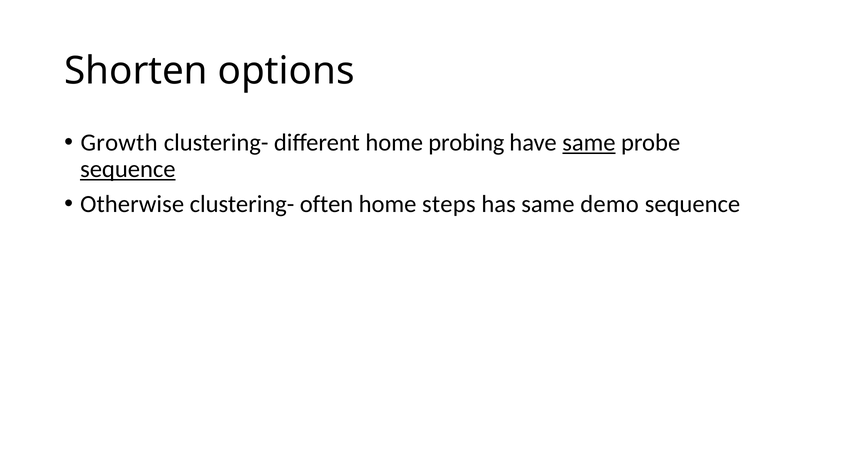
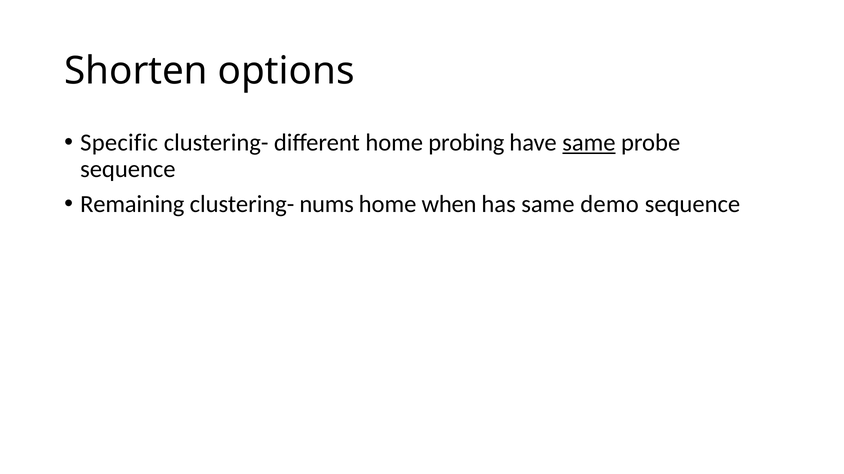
Growth: Growth -> Specific (119, 143)
sequence underline: present -> none (128, 169)
Otherwise: Otherwise -> Remaining (132, 205)
often: often -> nums (327, 205)
steps: steps -> when (449, 205)
